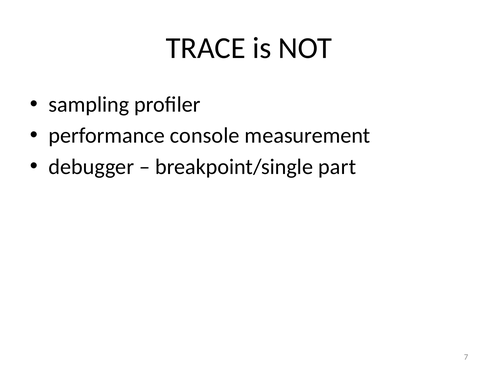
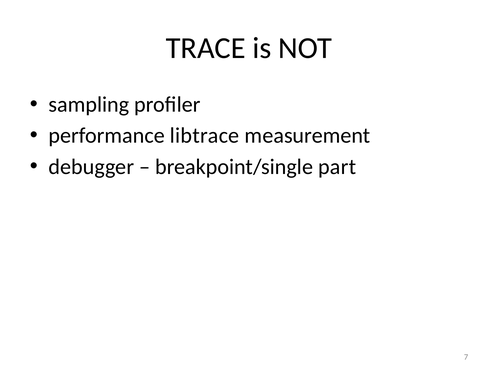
console: console -> libtrace (205, 135)
